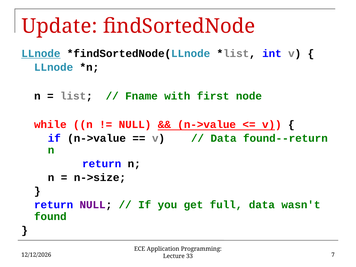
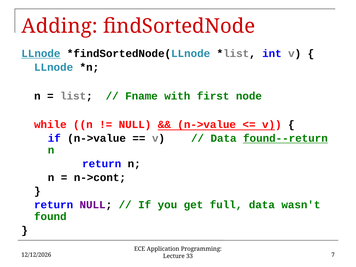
Update: Update -> Adding (60, 26)
found--return underline: none -> present (285, 138)
n->size: n->size -> n->cont (100, 177)
